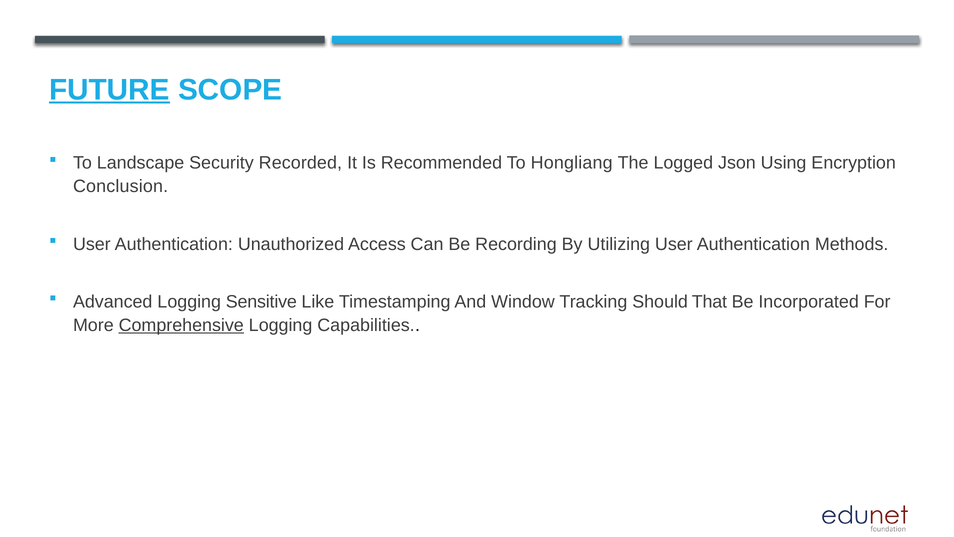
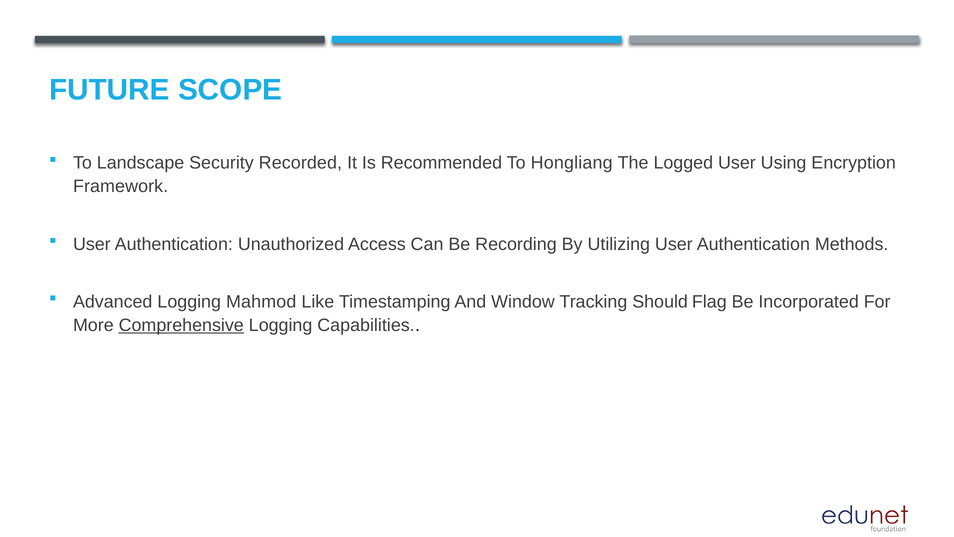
FUTURE underline: present -> none (109, 90)
Logged Json: Json -> User (737, 163)
Conclusion: Conclusion -> Framework (121, 186)
Sensitive: Sensitive -> Mahmod (261, 302)
That: That -> Flag (709, 302)
